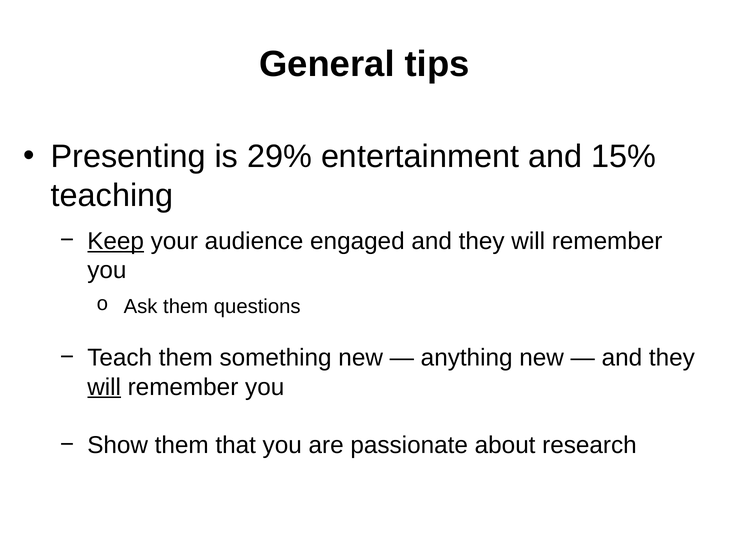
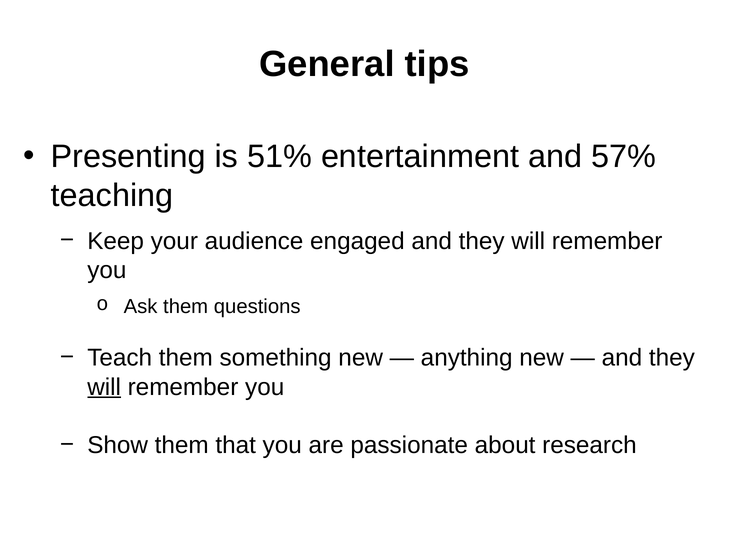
29%: 29% -> 51% (280, 157)
15%: 15% -> 57% (624, 157)
Keep underline: present -> none (116, 241)
